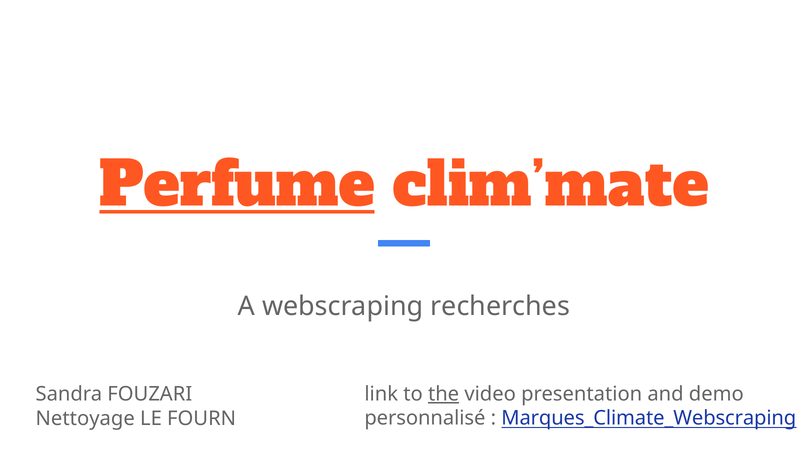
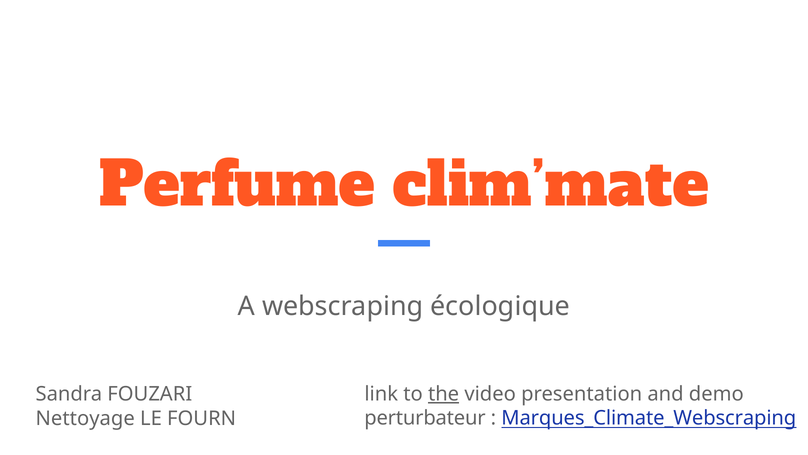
Perfume underline: present -> none (237, 185)
recherches: recherches -> écologique (500, 306)
personnalisé: personnalisé -> perturbateur (425, 418)
